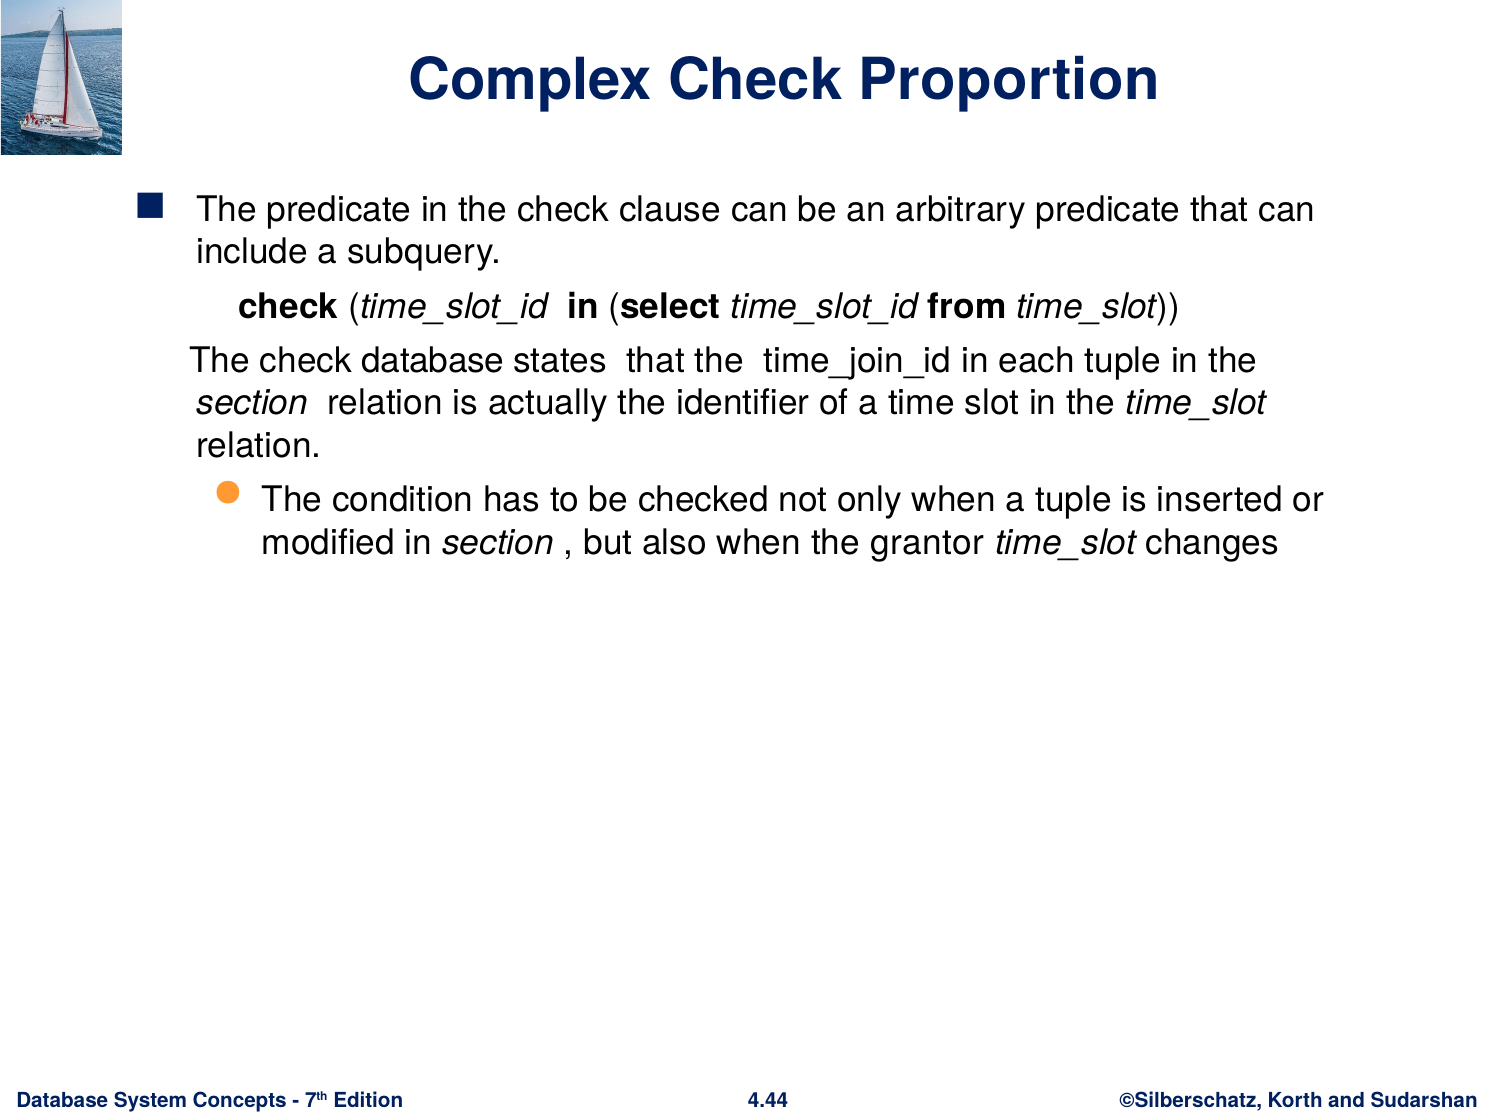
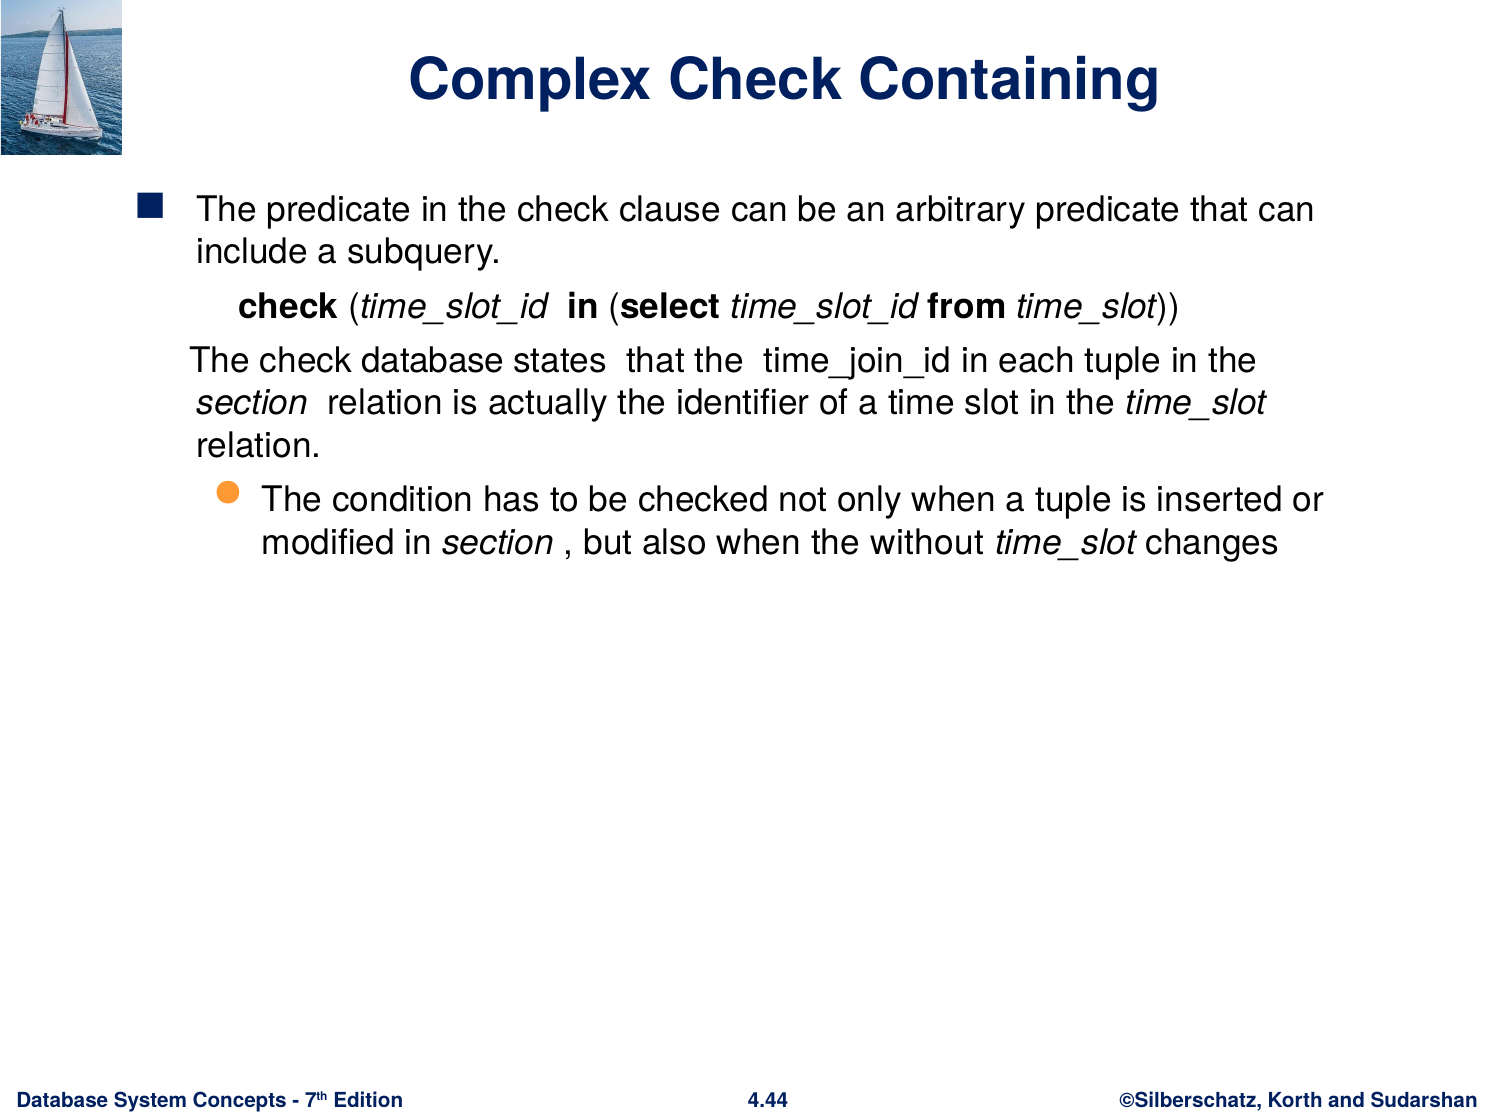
Proportion: Proportion -> Containing (1010, 80)
grantor: grantor -> without (927, 543)
